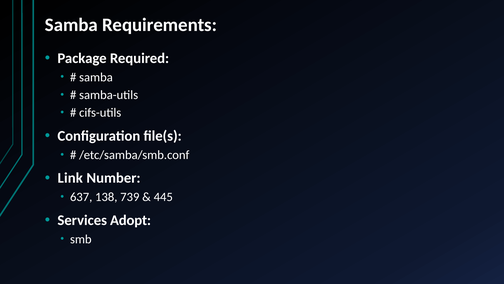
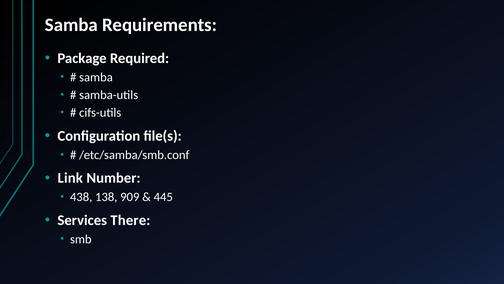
637: 637 -> 438 (81, 197)
739: 739 -> 909 (130, 197)
Adopt: Adopt -> There (130, 220)
